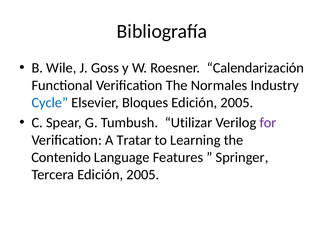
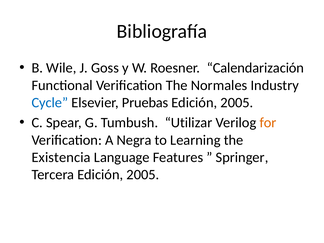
Bloques: Bloques -> Pruebas (145, 103)
for colour: purple -> orange (268, 123)
Tratar: Tratar -> Negra (134, 140)
Contenido: Contenido -> Existencia (61, 157)
